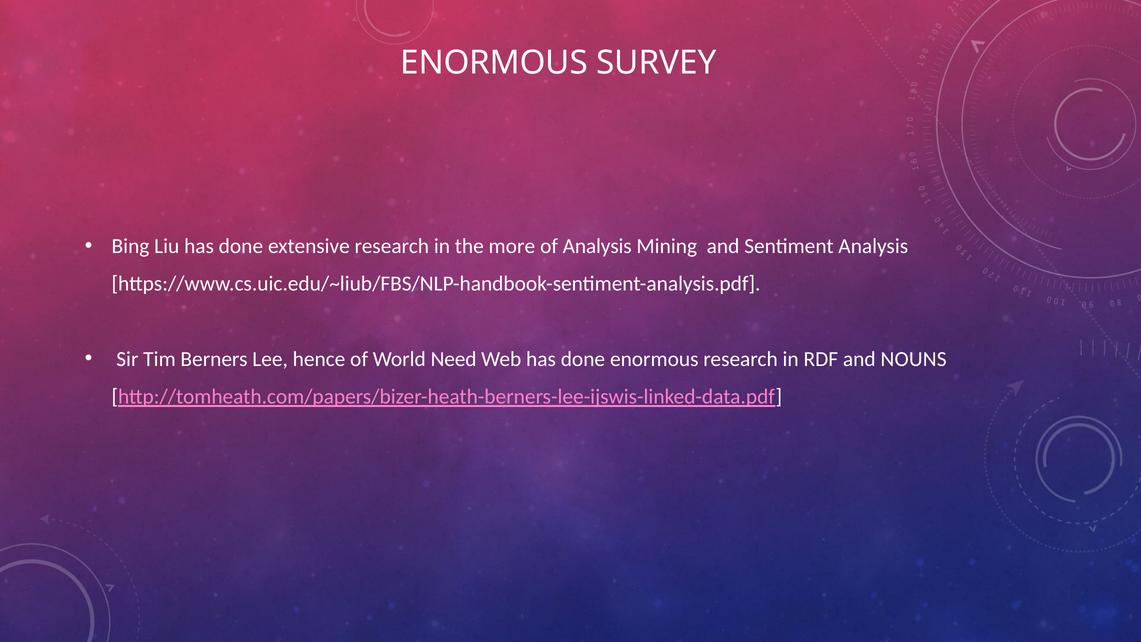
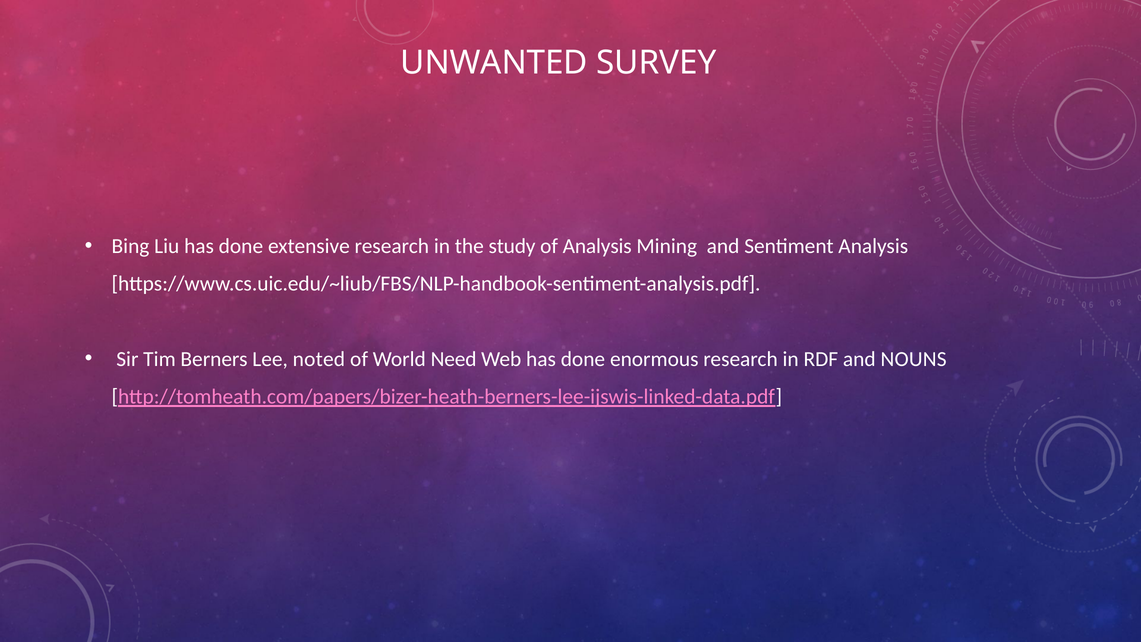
ENORMOUS: ENORMOUS -> UNWANTED (494, 63)
more: more -> study (512, 246)
hence: hence -> noted (319, 359)
